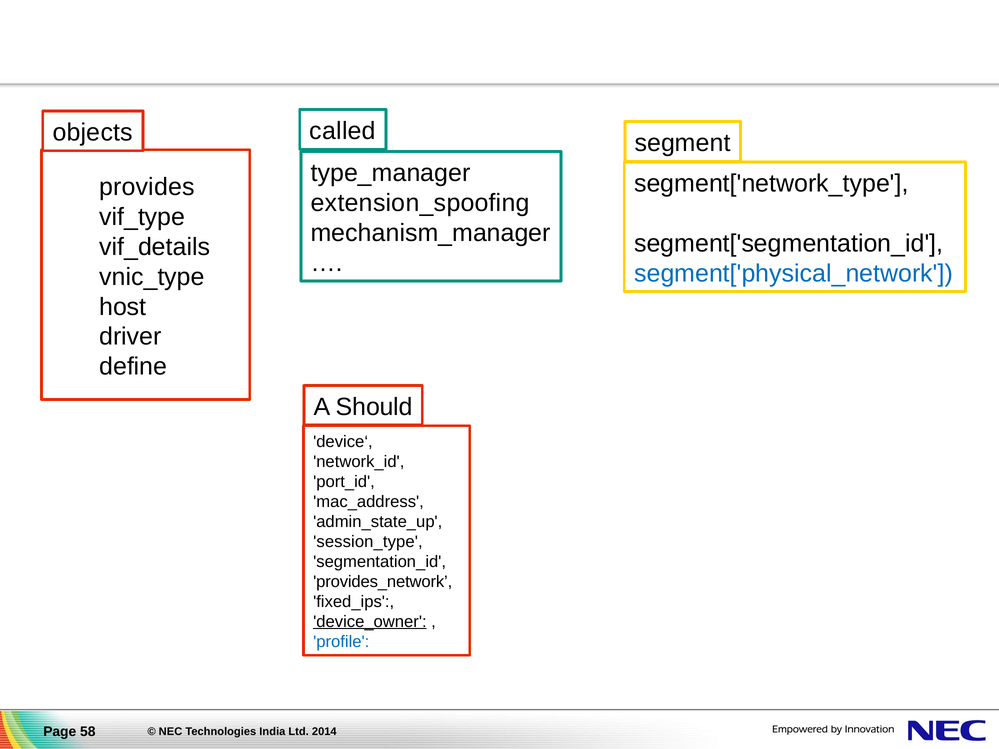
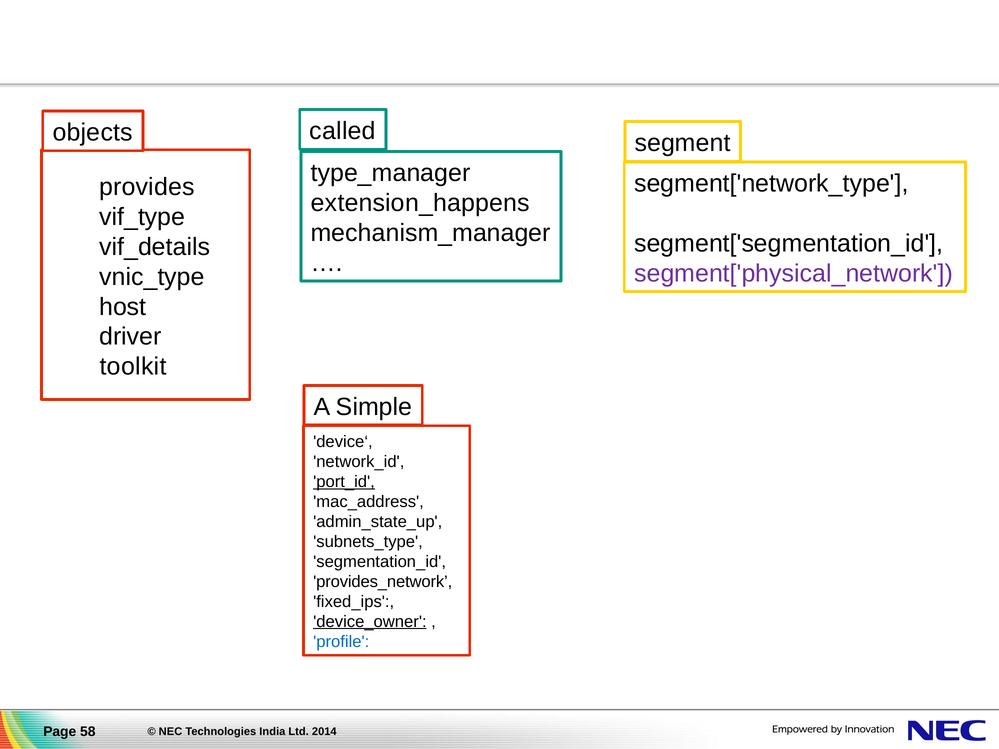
extension_spoofing: extension_spoofing -> extension_happens (420, 203)
segment['physical_network colour: blue -> purple (794, 274)
define: define -> toolkit (133, 367)
Should: Should -> Simple (374, 407)
port_id underline: none -> present (344, 482)
session_type: session_type -> subnets_type (368, 542)
